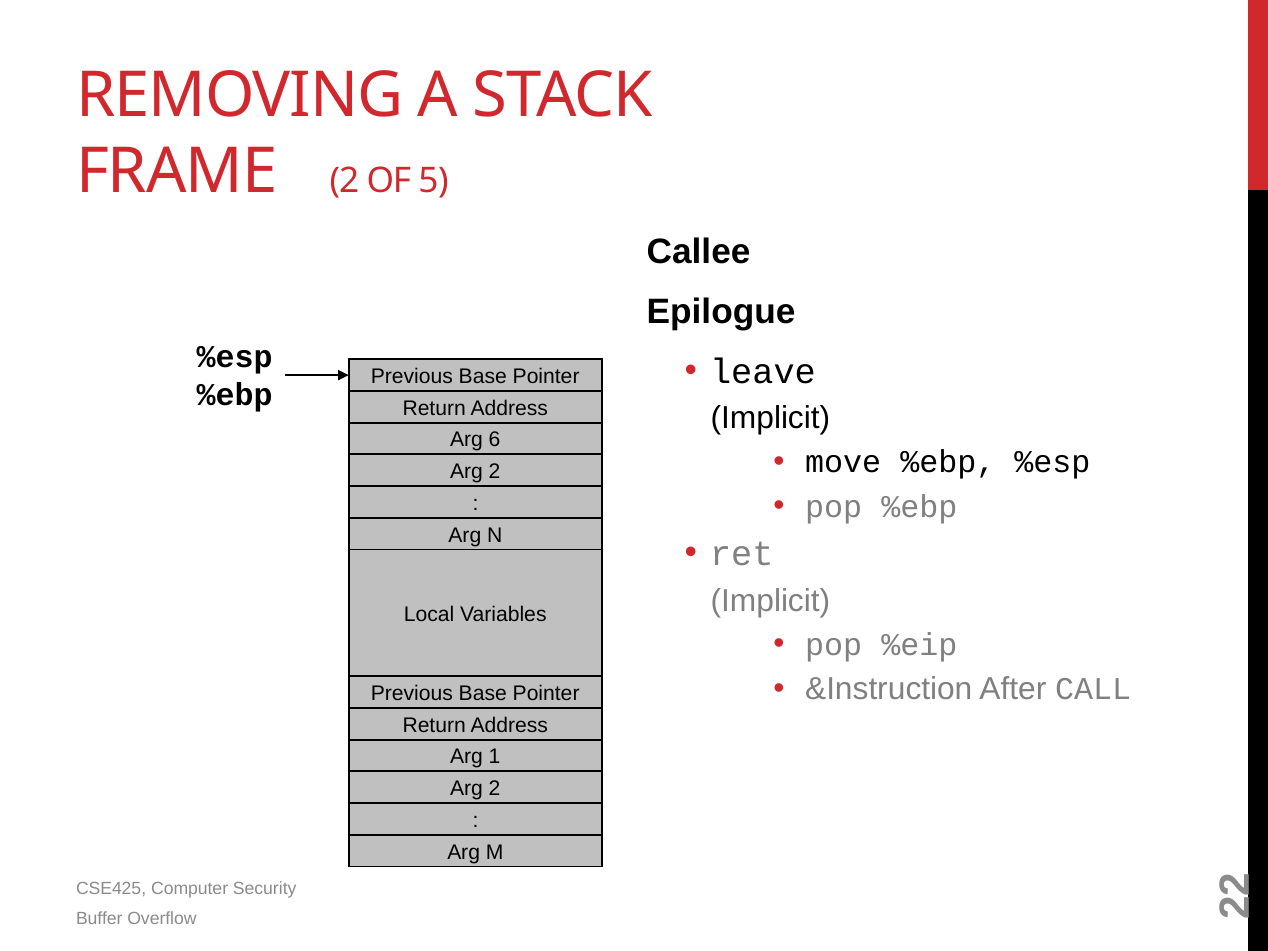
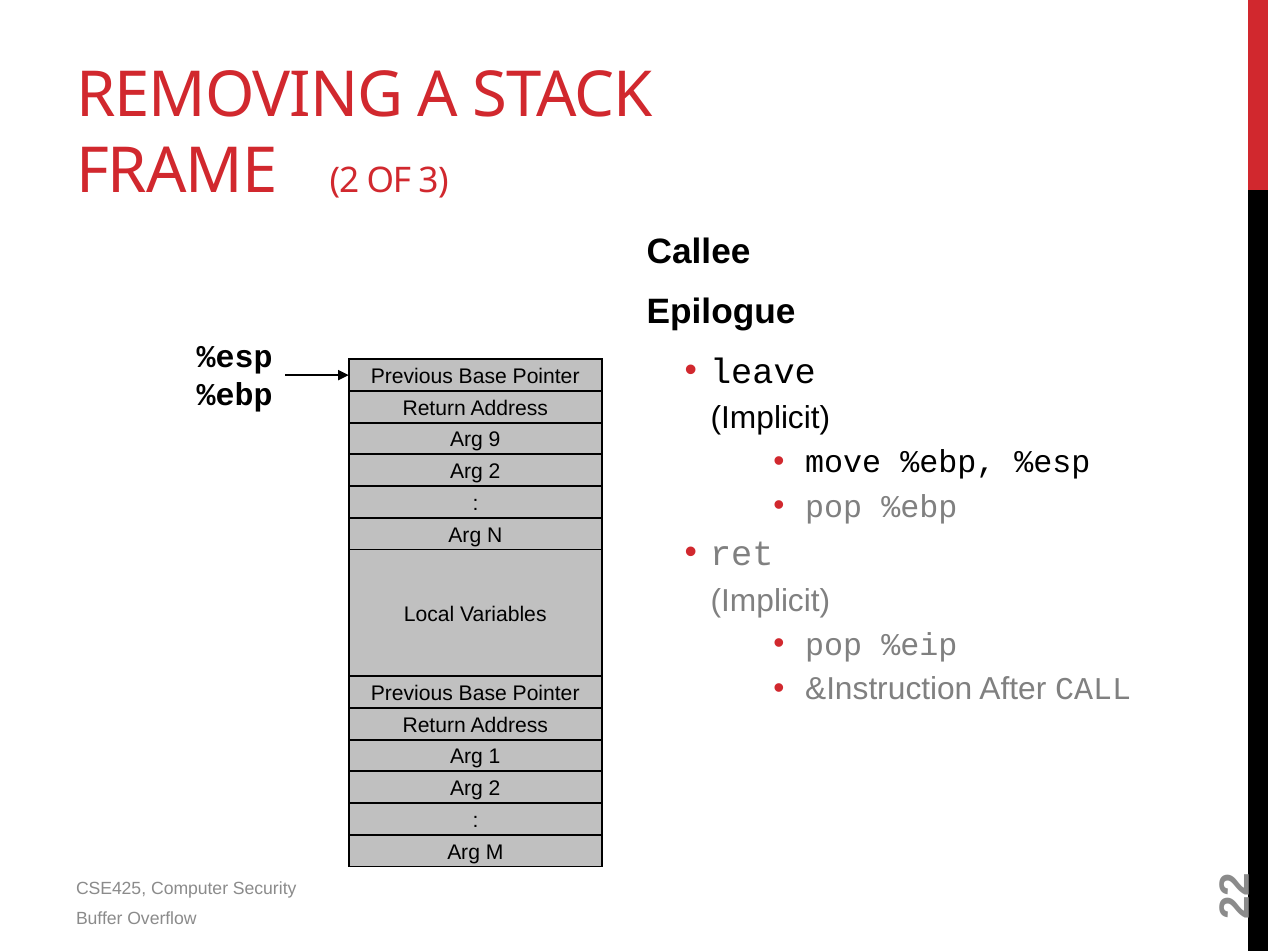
5: 5 -> 3 (433, 181)
6: 6 -> 9 (495, 440)
